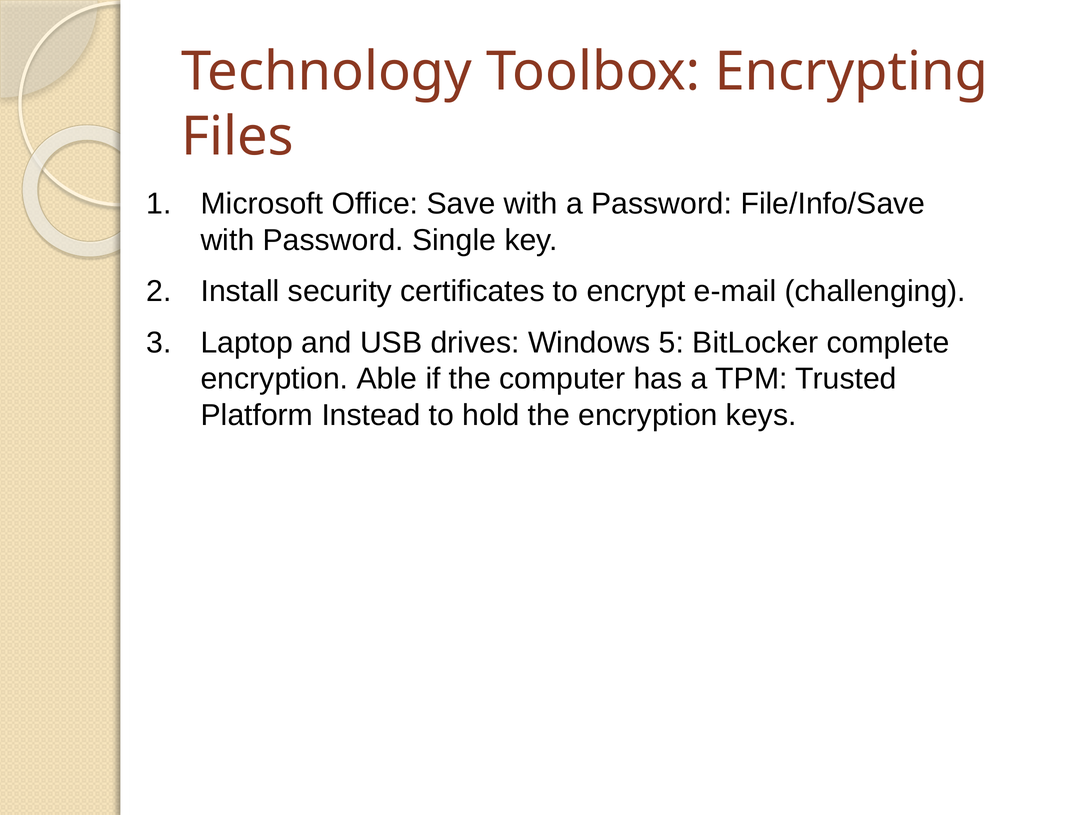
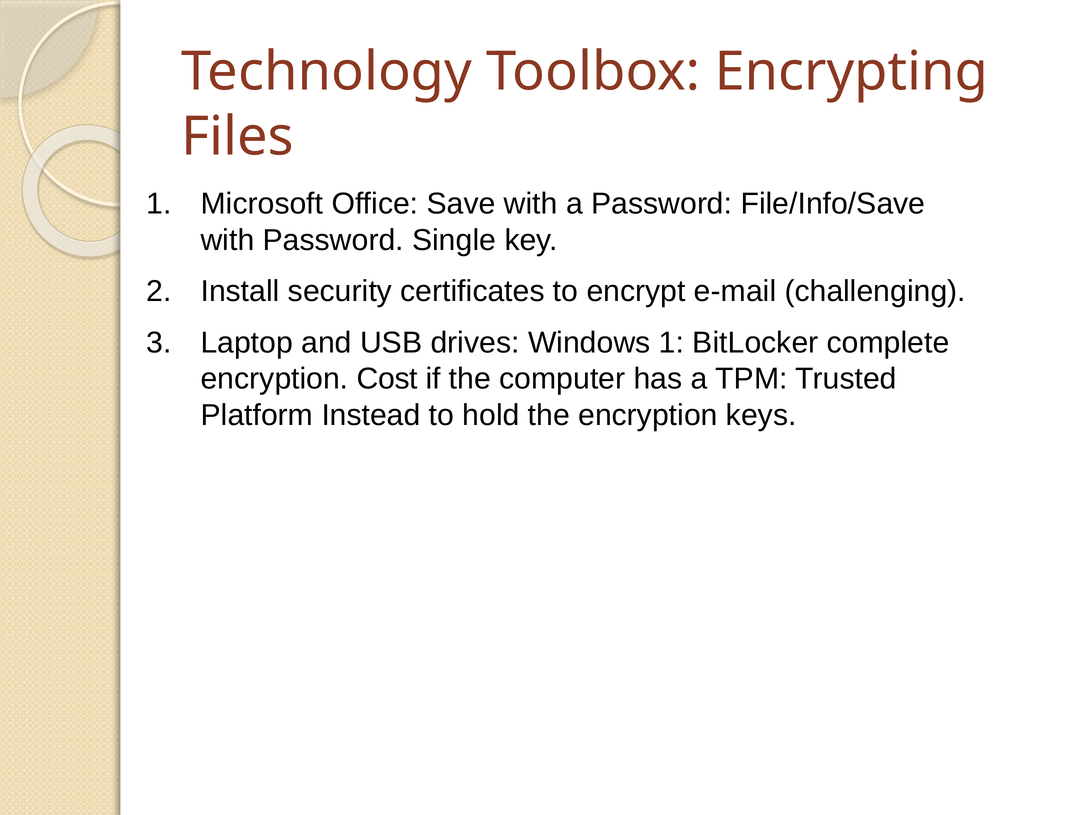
Windows 5: 5 -> 1 (672, 343)
Able: Able -> Cost (387, 379)
